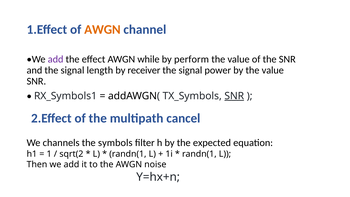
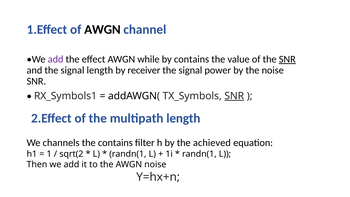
AWGN colour: orange -> black (102, 29)
by perform: perform -> contains (192, 59)
SNR underline: none -> present (287, 59)
by the value: value -> noise (273, 70)
multipath cancel: cancel -> length (183, 118)
the symbols: symbols -> contains (115, 143)
expected: expected -> achieved (212, 143)
